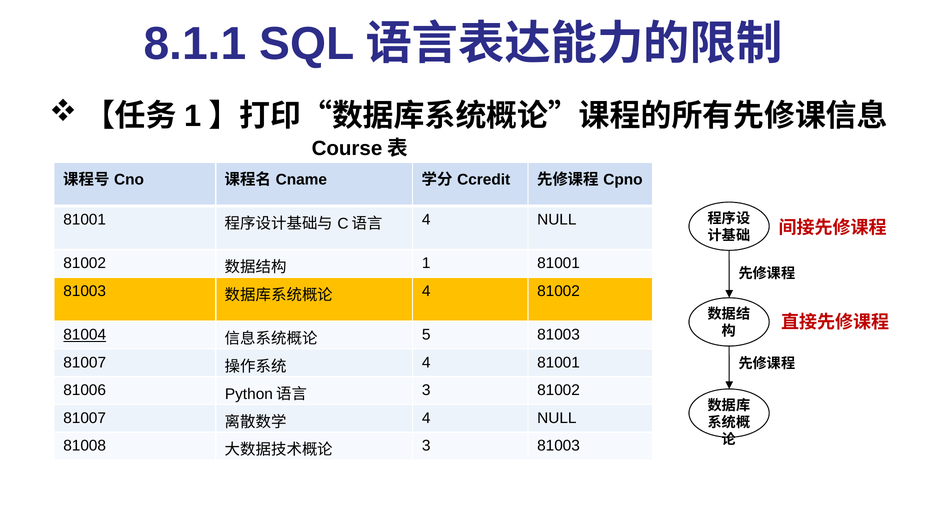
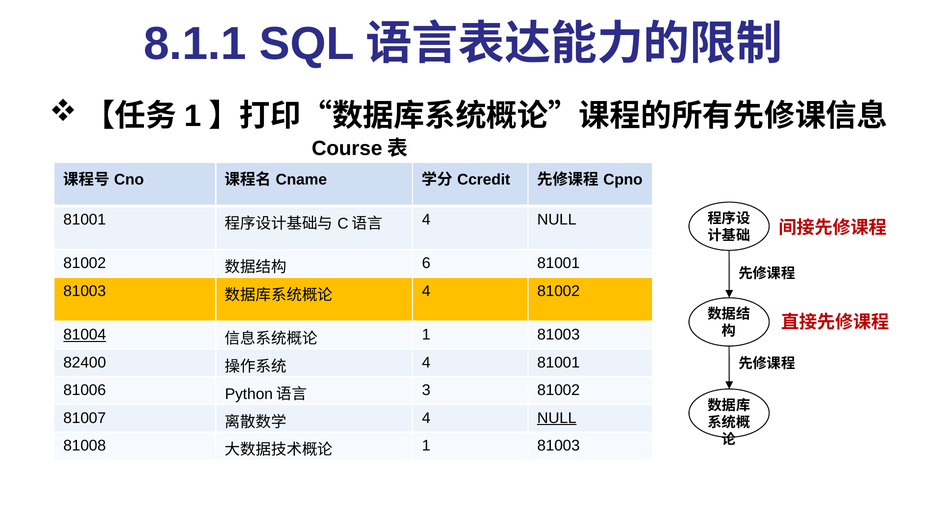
1: 1 -> 6 (426, 263)
5: 5 -> 1 (426, 335)
81007: 81007 -> 82400 (85, 363)
NULL underline: none -> present (557, 418)
3: 3 -> 1 (426, 446)
